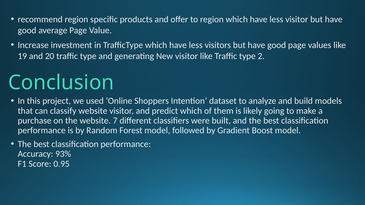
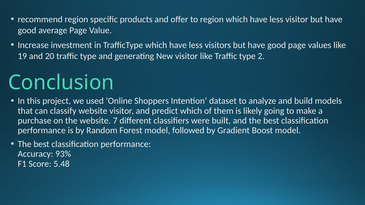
0.95: 0.95 -> 5.48 (62, 164)
